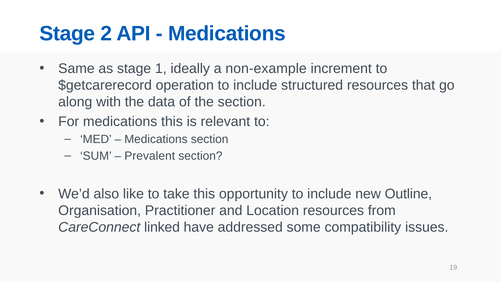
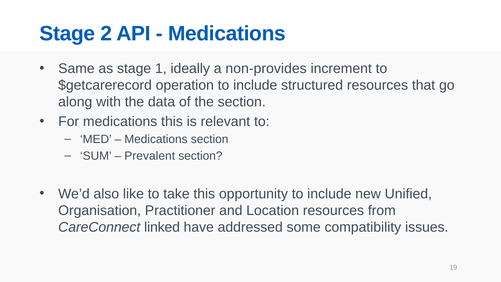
non-example: non-example -> non-provides (266, 69)
Outline: Outline -> Unified (408, 194)
